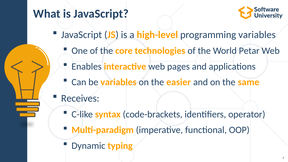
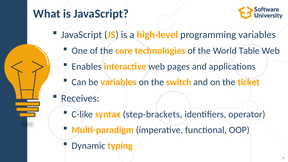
Petar: Petar -> Table (249, 51)
easier: easier -> switch (179, 82)
same: same -> ticket (249, 82)
code-brackets: code-brackets -> step-brackets (153, 114)
